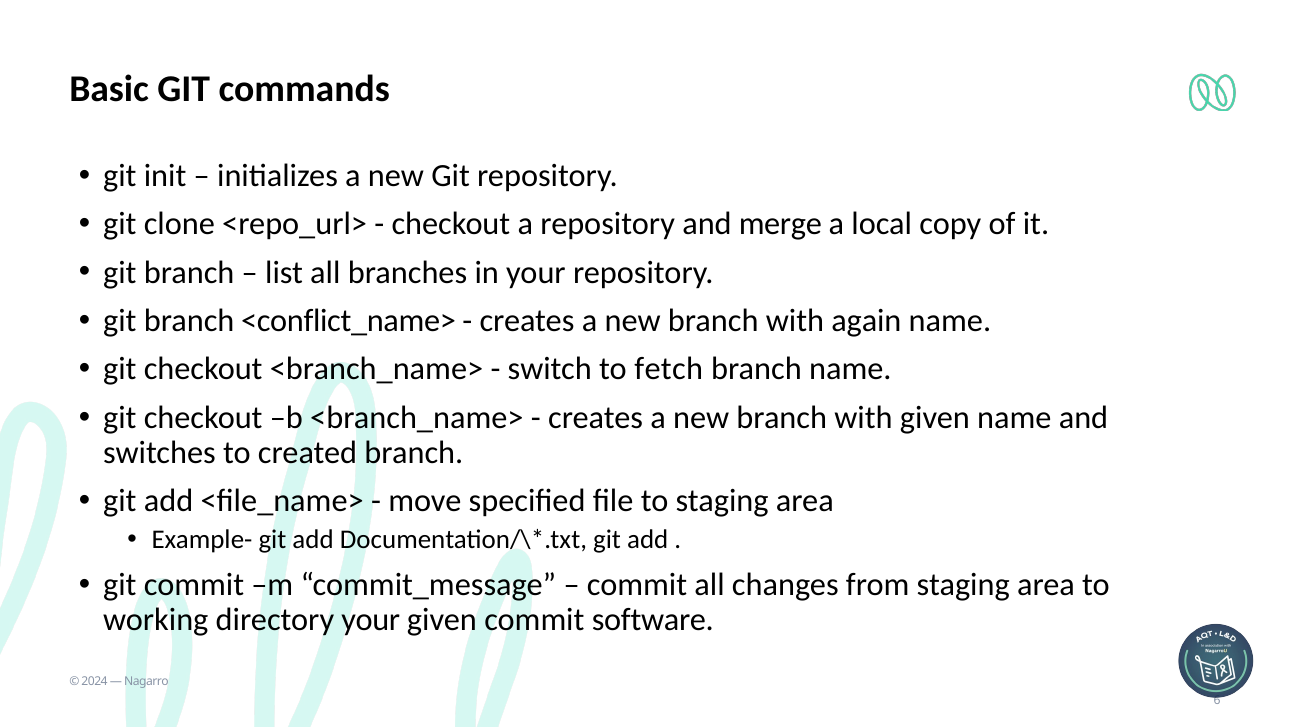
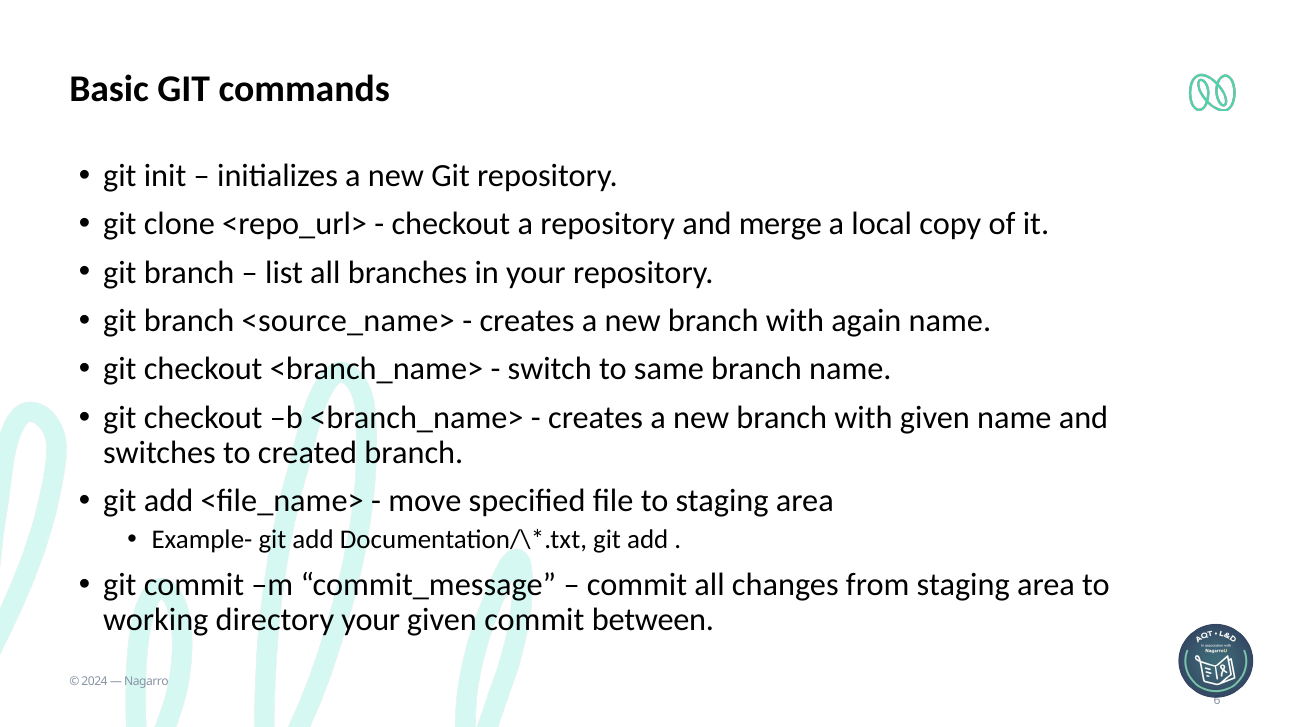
<conflict_name>: <conflict_name> -> <source_name> (348, 321)
fetch: fetch -> same (669, 369)
software: software -> between (653, 620)
